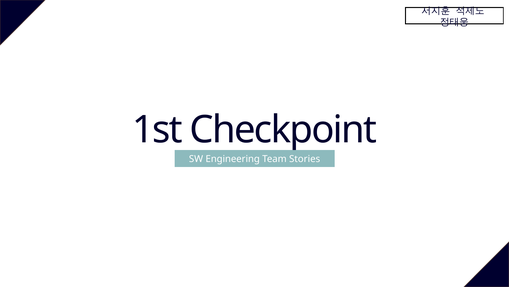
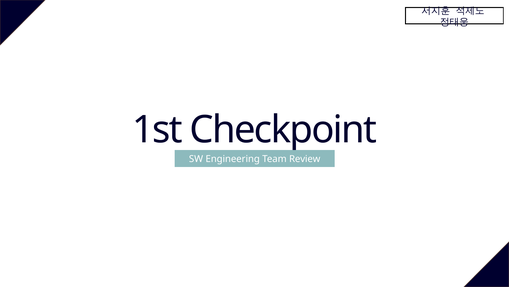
Stories: Stories -> Review (305, 159)
